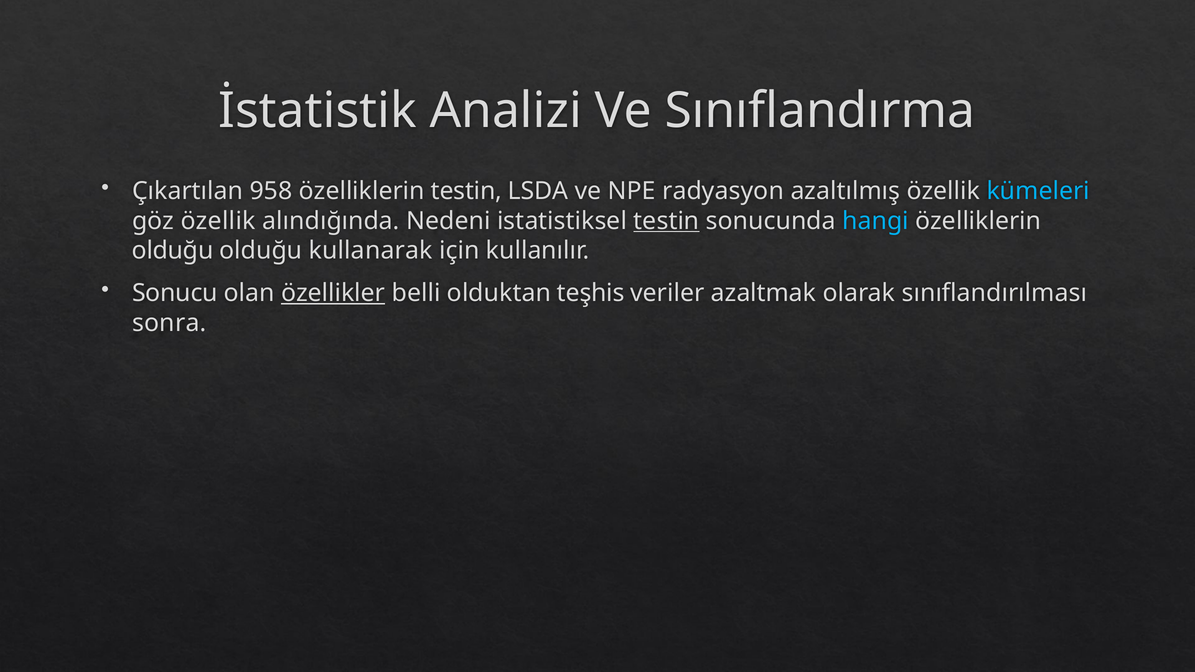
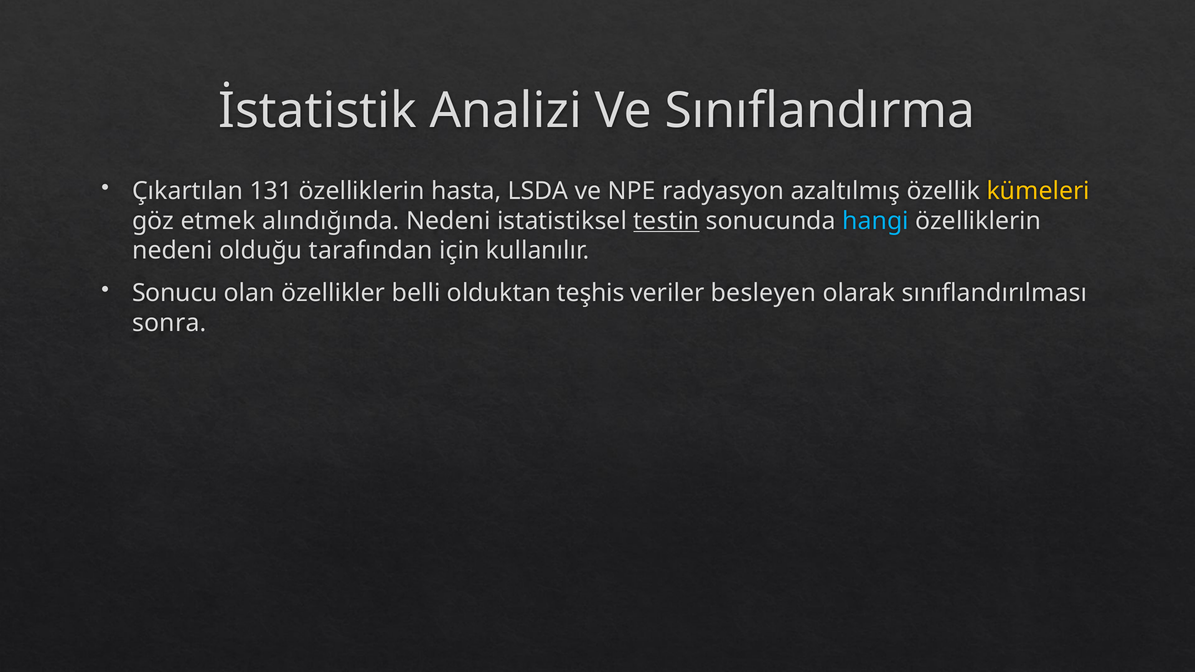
958: 958 -> 131 (271, 191)
özelliklerin testin: testin -> hasta (466, 191)
kümeleri colour: light blue -> yellow (1038, 191)
göz özellik: özellik -> etmek (218, 221)
olduğu: olduğu -> nedeni (172, 251)
kullanarak: kullanarak -> tarafından (371, 251)
özellikler underline: present -> none (333, 293)
azaltmak: azaltmak -> besleyen (763, 293)
